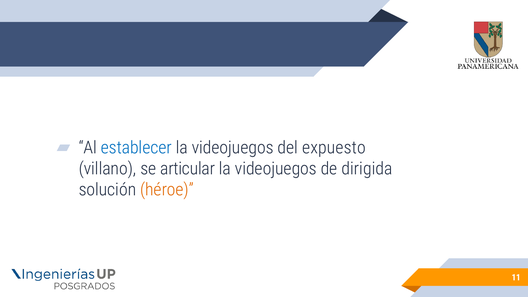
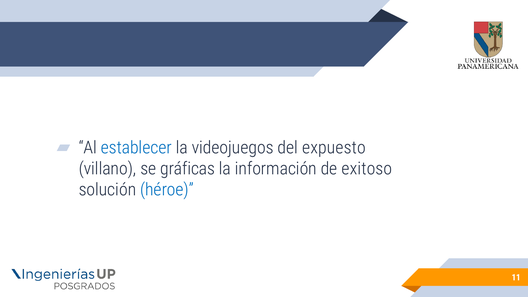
articular: articular -> gráficas (188, 169)
videojuegos: videojuegos -> información (276, 169)
dirigida: dirigida -> exitoso (367, 169)
héroe colour: orange -> blue (167, 190)
